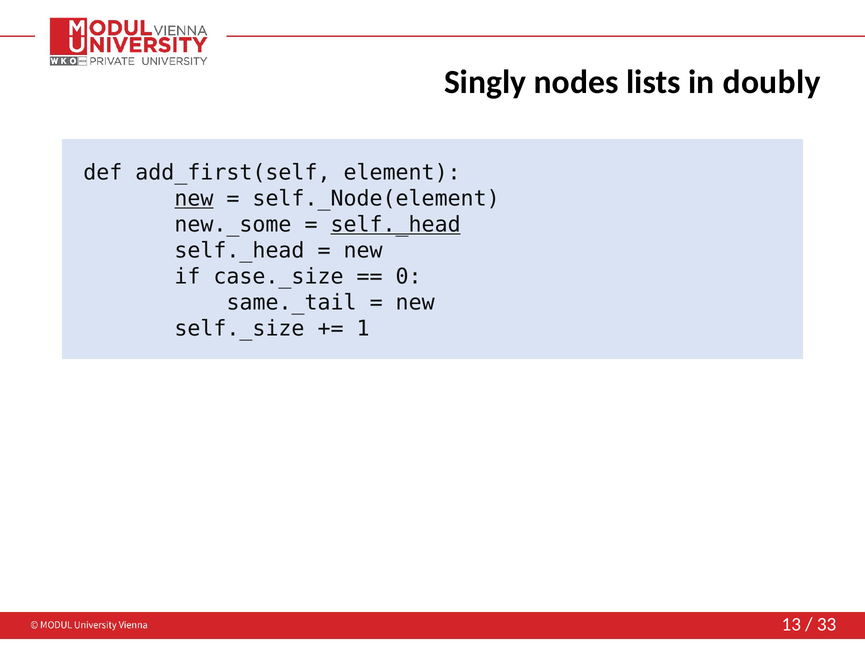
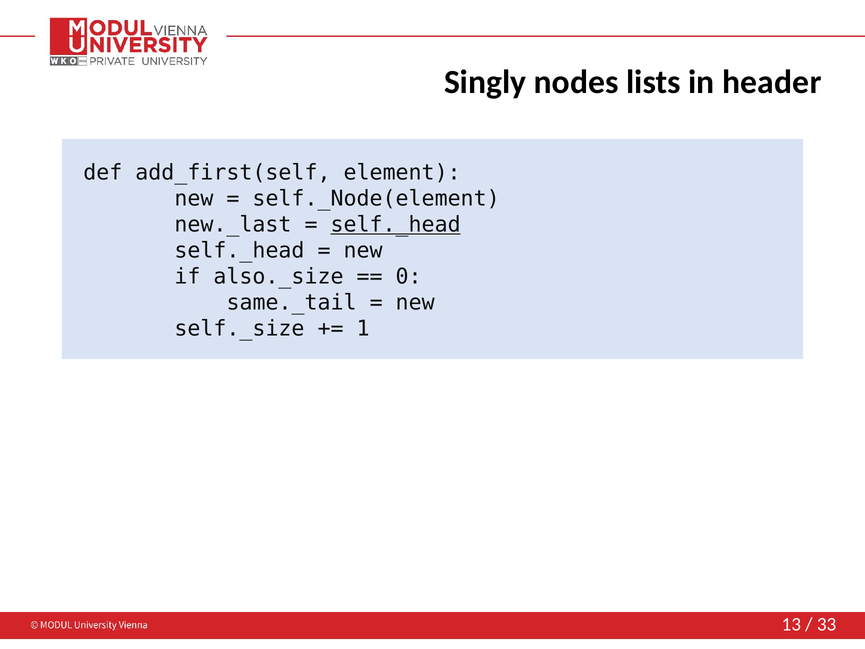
doubly: doubly -> header (772, 82)
new underline: present -> none (194, 199)
new._some: new._some -> new._last (233, 225)
case._size: case._size -> also._size (278, 276)
